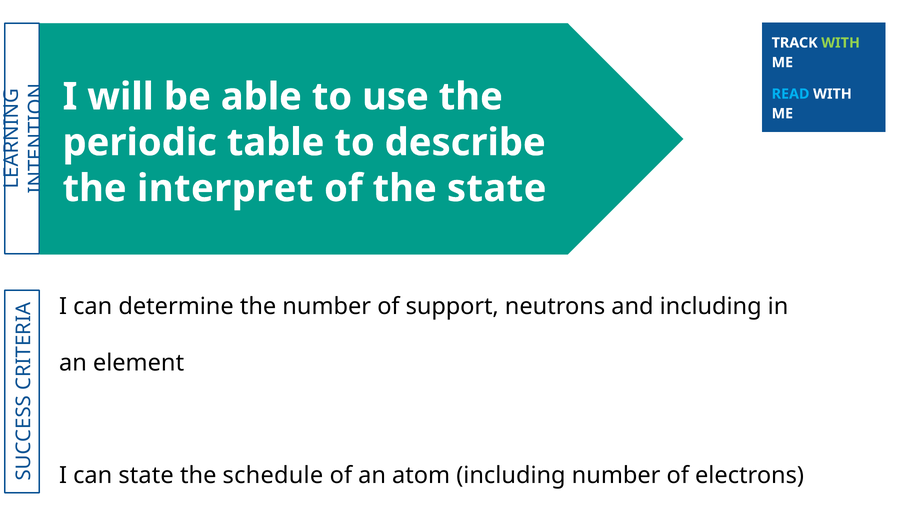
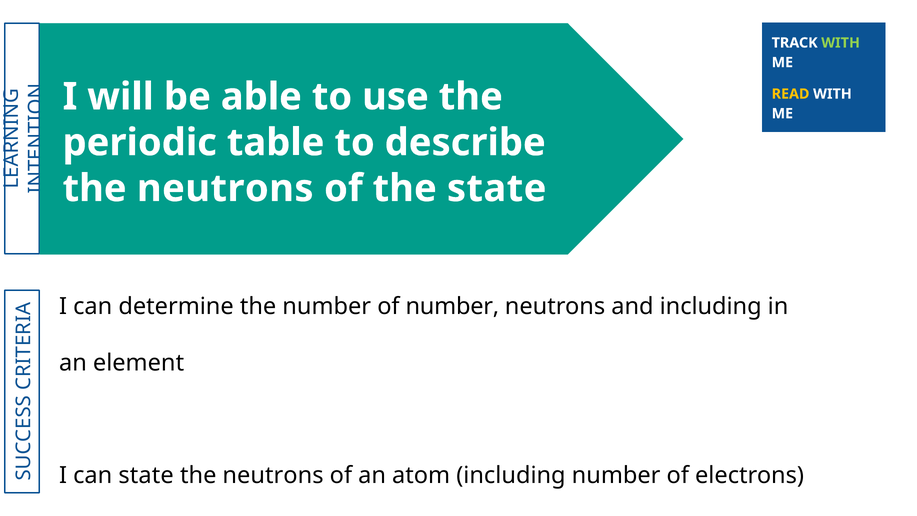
READ colour: light blue -> yellow (791, 94)
interpret: interpret -> neutrons (225, 188)
of support: support -> number (452, 307)
schedule: schedule -> neutrons (273, 475)
